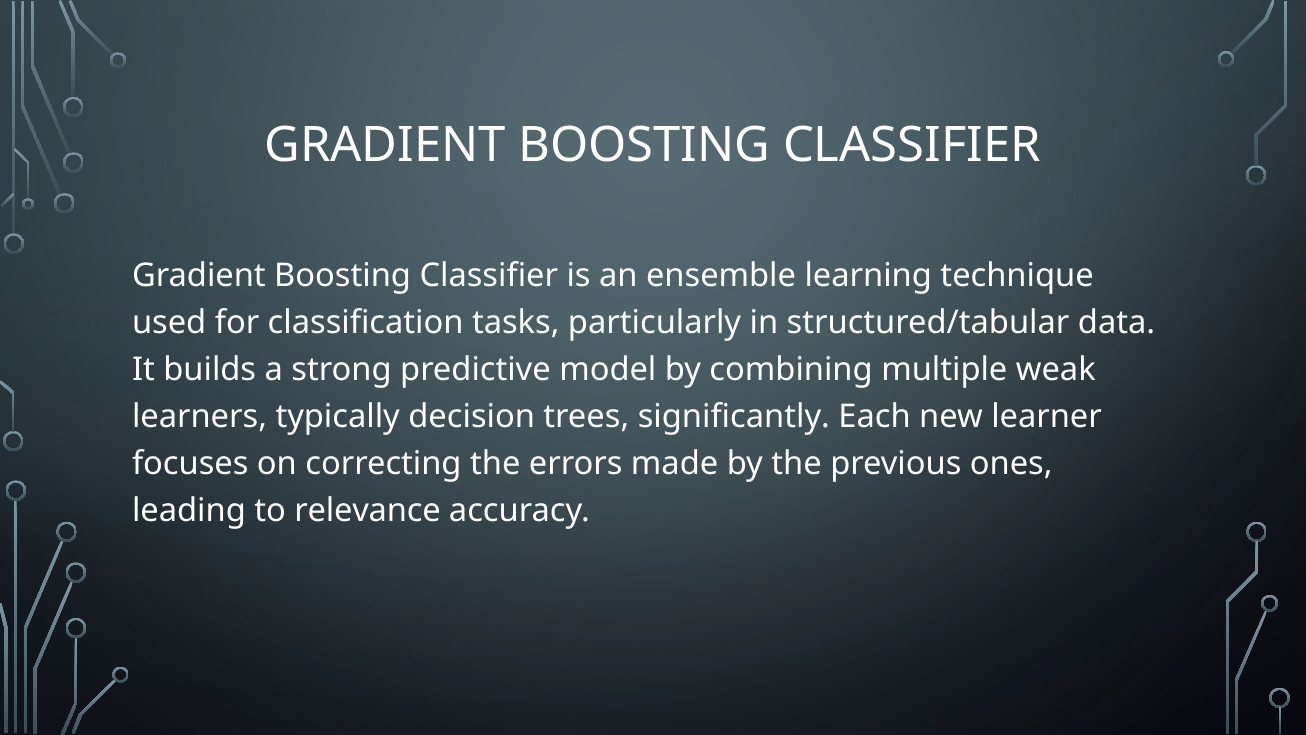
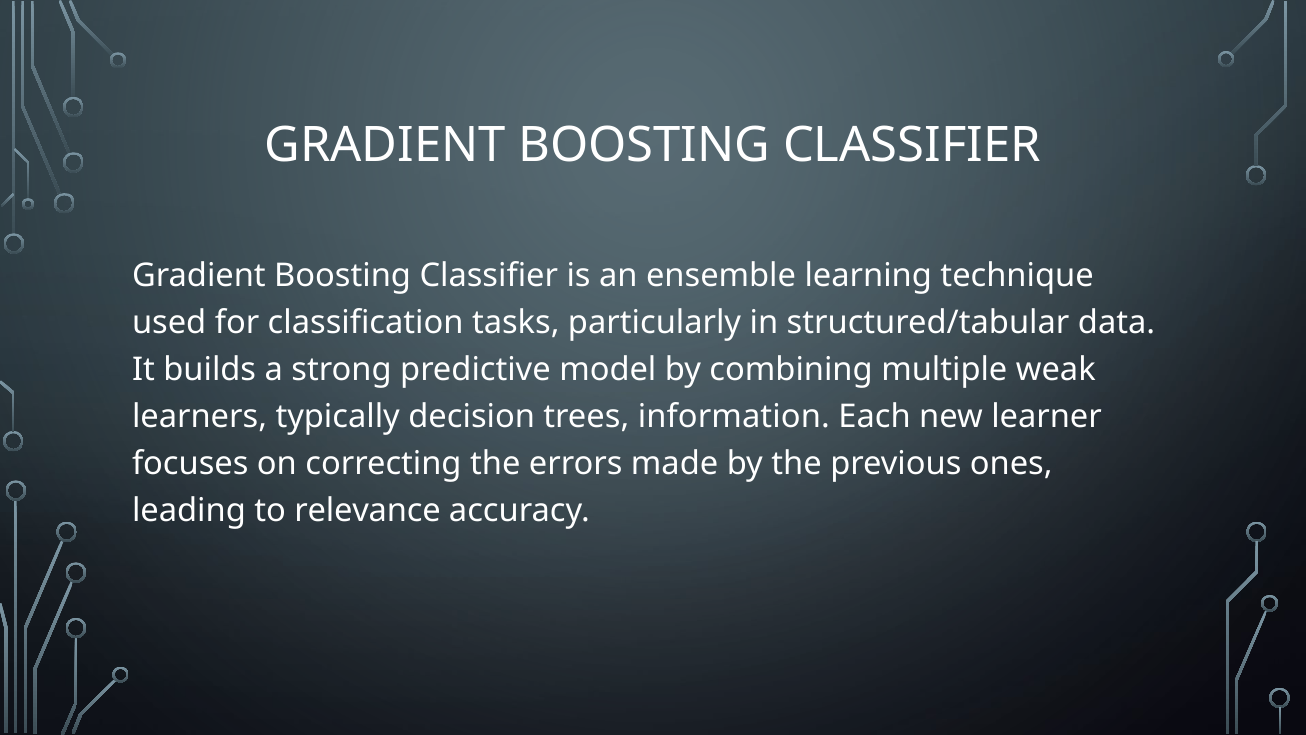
significantly: significantly -> information (734, 417)
